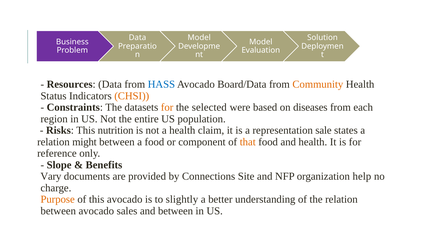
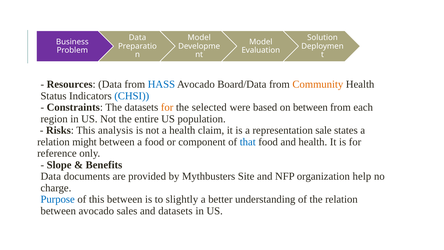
CHSI colour: orange -> blue (132, 96)
on diseases: diseases -> between (310, 107)
nutrition: nutrition -> analysis (115, 130)
that colour: orange -> blue (248, 142)
Vary: Vary -> Data (51, 176)
Connections: Connections -> Mythbusters (209, 176)
Purpose colour: orange -> blue (58, 199)
this avocado: avocado -> between (125, 199)
and between: between -> datasets (175, 211)
